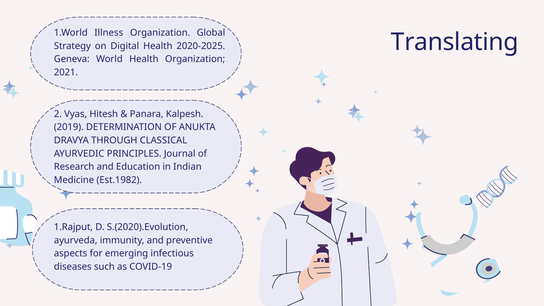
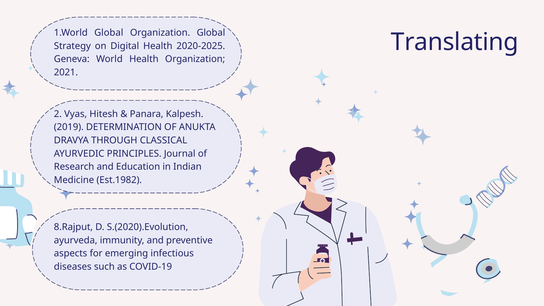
1.World Illness: Illness -> Global (109, 33)
1.Rajput: 1.Rajput -> 8.Rajput (73, 227)
